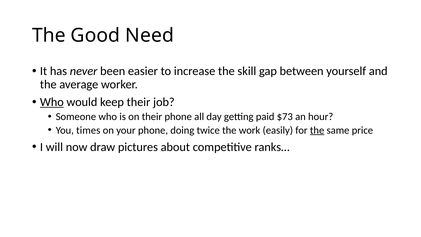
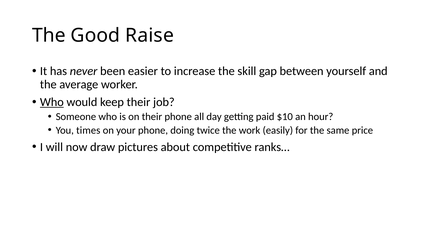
Need: Need -> Raise (150, 35)
$73: $73 -> $10 (285, 117)
the underline: present -> none (317, 130)
